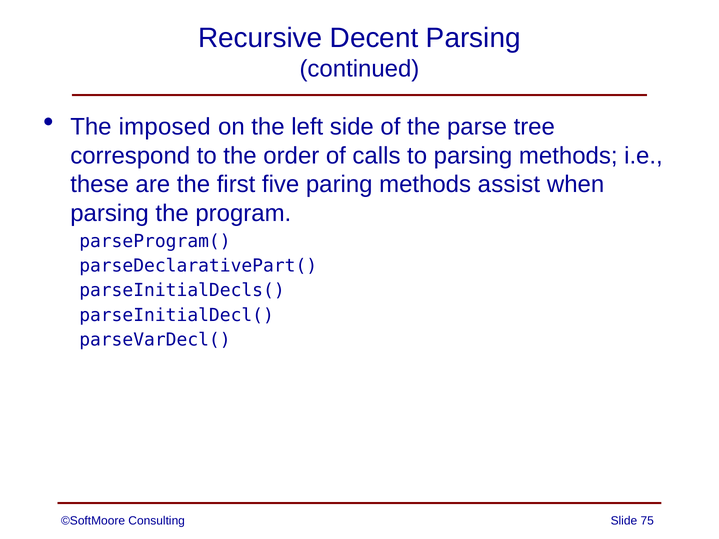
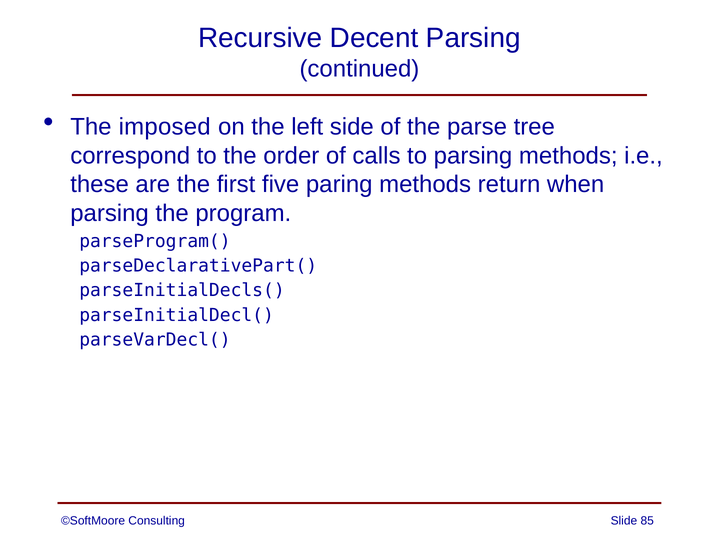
assist: assist -> return (509, 184)
75: 75 -> 85 (647, 521)
